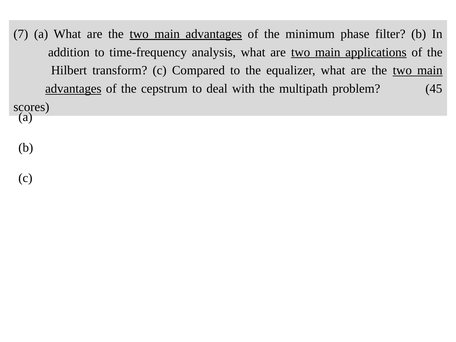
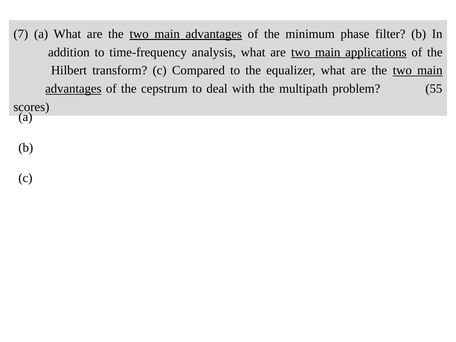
45: 45 -> 55 (434, 89)
